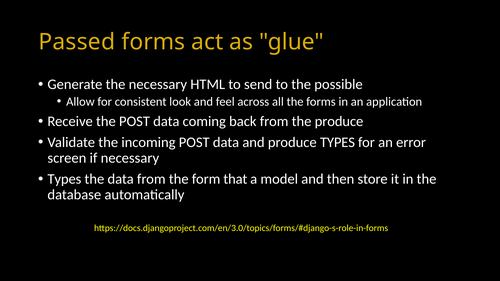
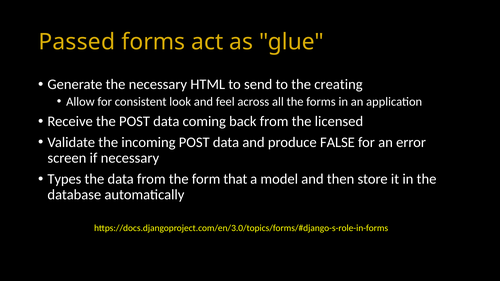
possible: possible -> creating (339, 85)
the produce: produce -> licensed (339, 122)
produce TYPES: TYPES -> FALSE (337, 143)
